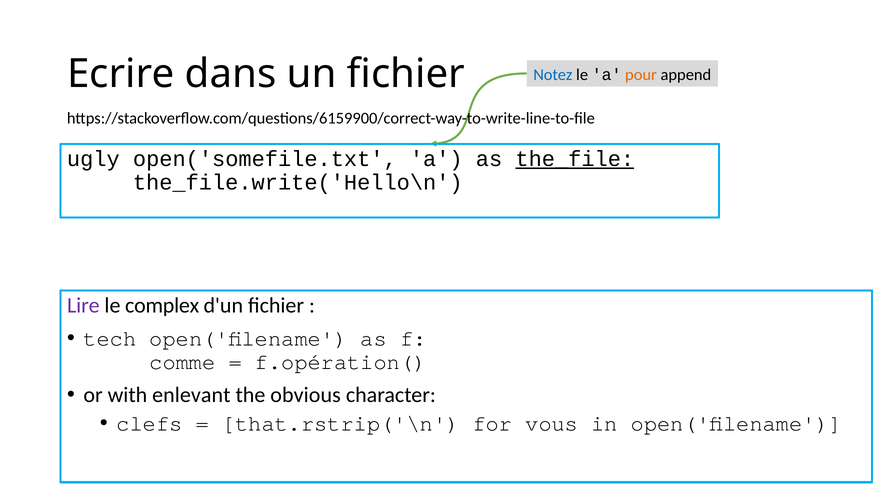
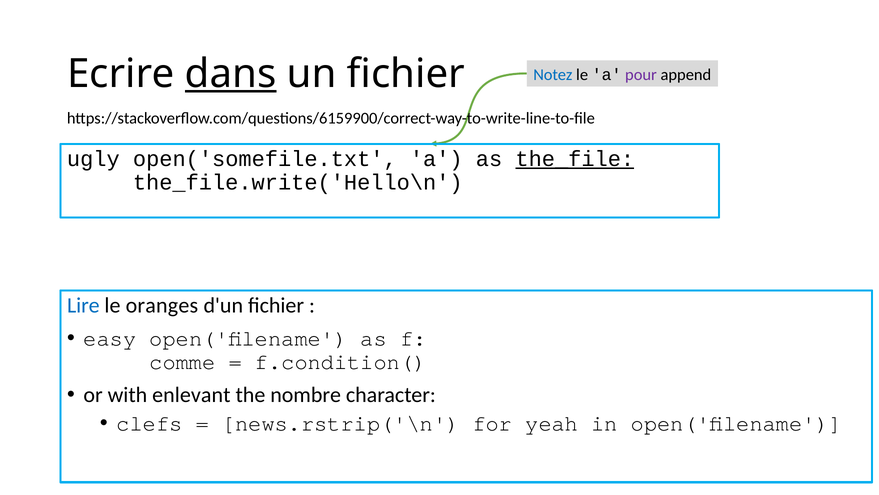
dans underline: none -> present (231, 74)
pour colour: orange -> purple (641, 75)
Lire colour: purple -> blue (83, 305)
complex: complex -> oranges (162, 305)
tech: tech -> easy (110, 338)
f.opération(: f.opération( -> f.condition( (341, 362)
obvious: obvious -> nombre (306, 394)
that.rstrip('\n: that.rstrip('\n -> news.rstrip('\n (341, 423)
vous: vous -> yeah (552, 423)
